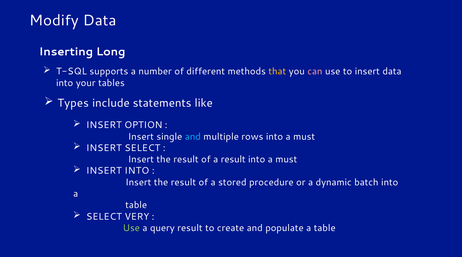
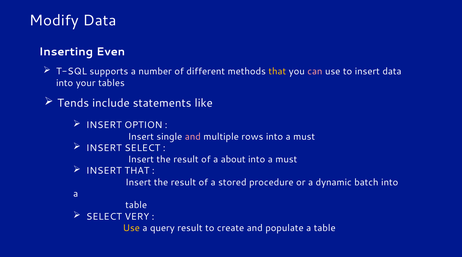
Long: Long -> Even (111, 52)
Types: Types -> Tends (73, 103)
and colour: light blue -> pink (193, 136)
a result: result -> about (233, 159)
INSERT INTO: INTO -> THAT (137, 171)
Use colour: light green -> yellow (131, 228)
